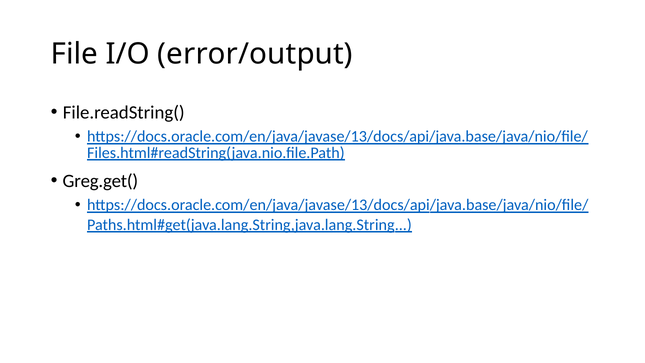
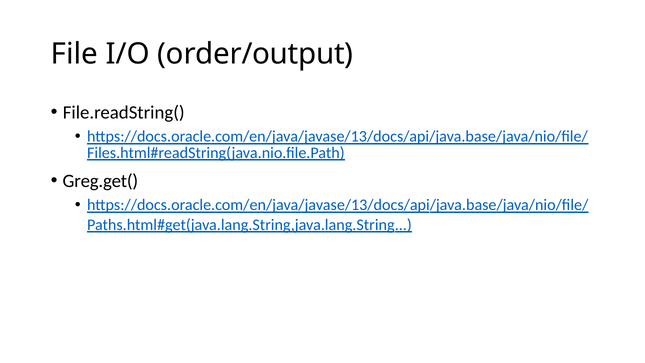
error/output: error/output -> order/output (255, 54)
